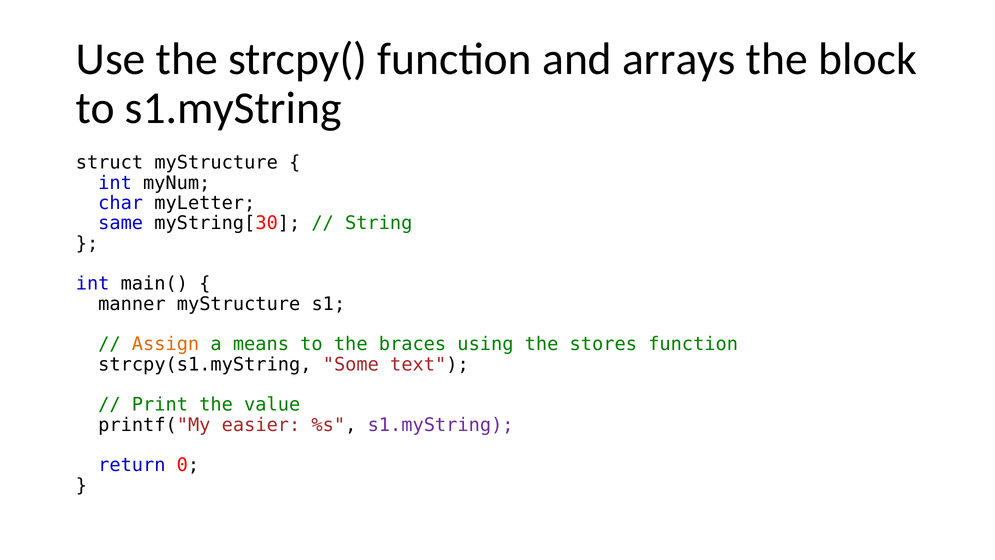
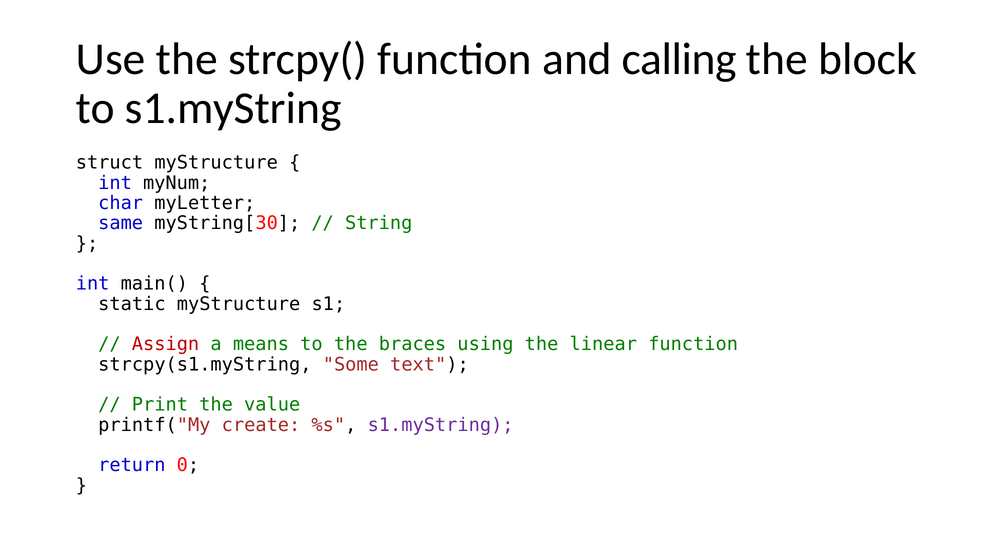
arrays: arrays -> calling (679, 59)
manner: manner -> static (132, 304)
Assign colour: orange -> red (166, 344)
stores: stores -> linear (603, 344)
easier: easier -> create (261, 425)
